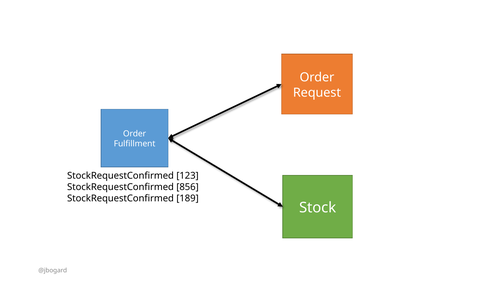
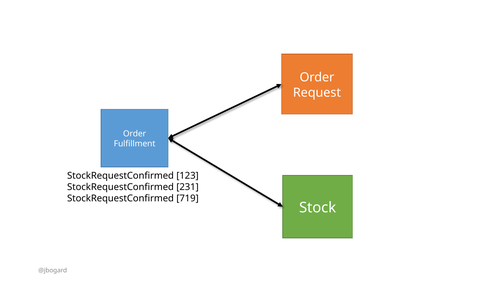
856: 856 -> 231 (188, 187)
189: 189 -> 719 (188, 198)
